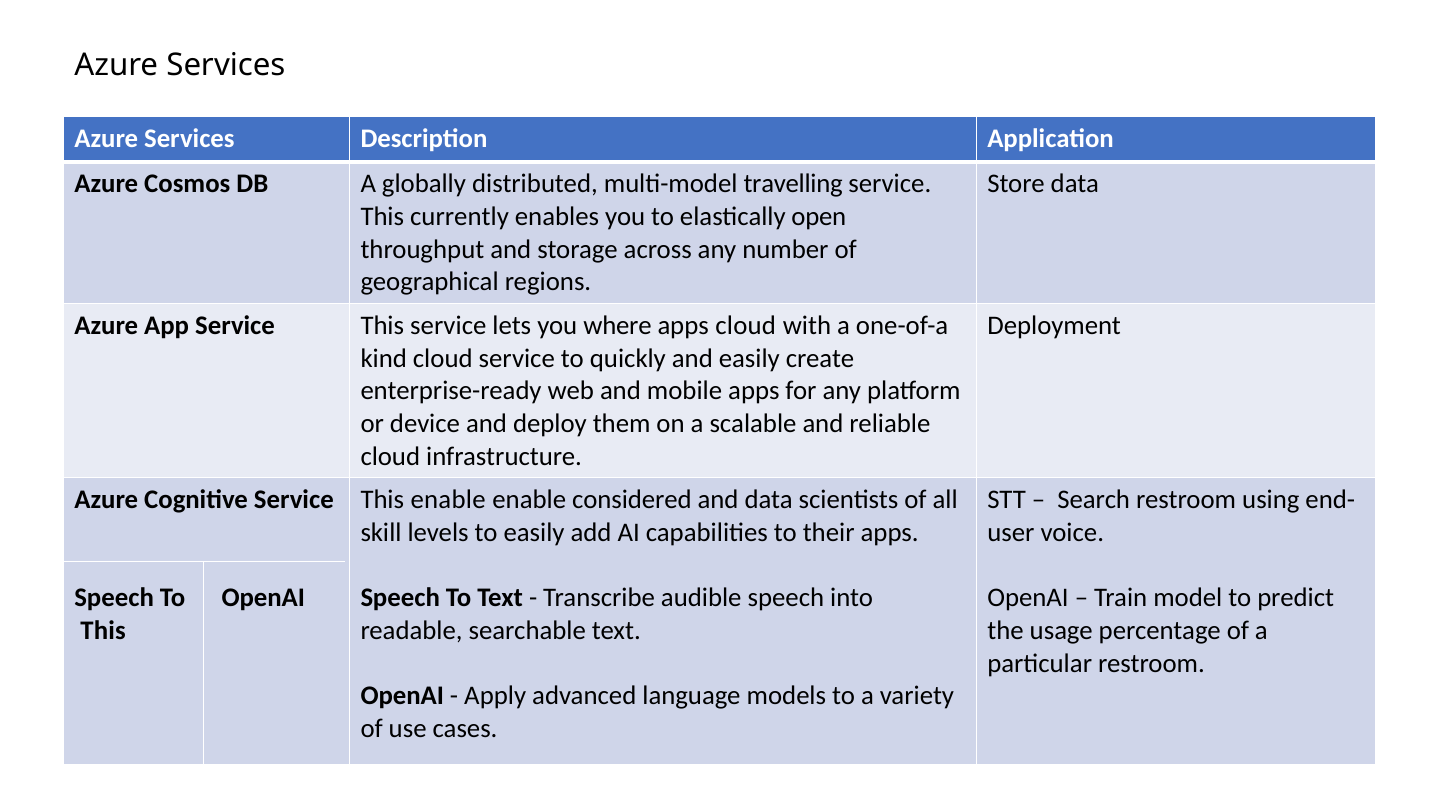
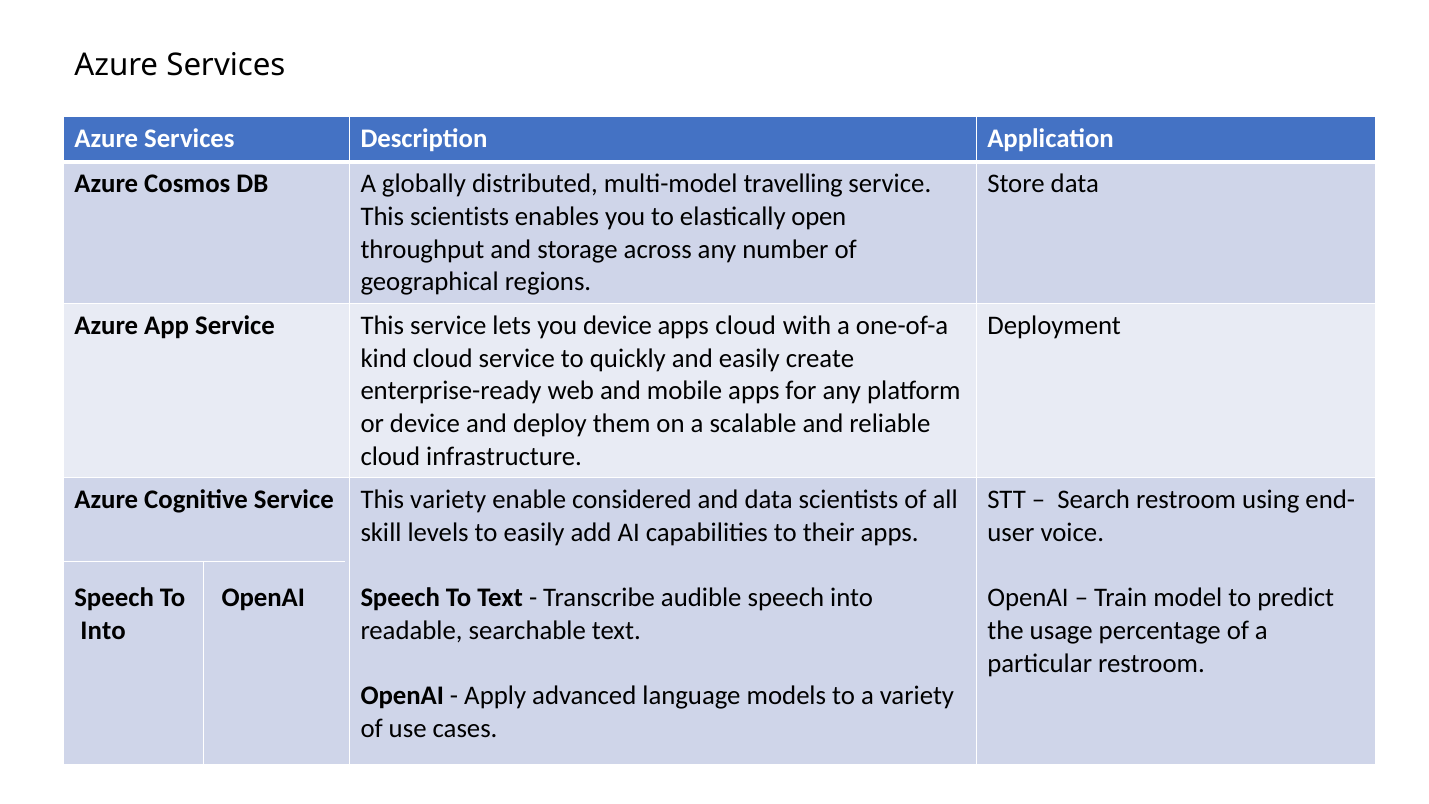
This currently: currently -> scientists (460, 217)
you where: where -> device (618, 325)
This enable: enable -> variety (448, 500)
This: This -> Into (103, 630)
